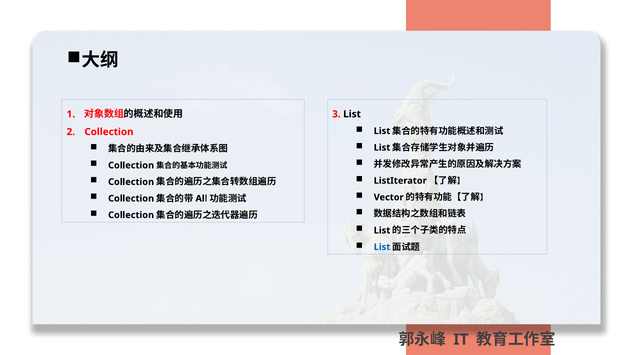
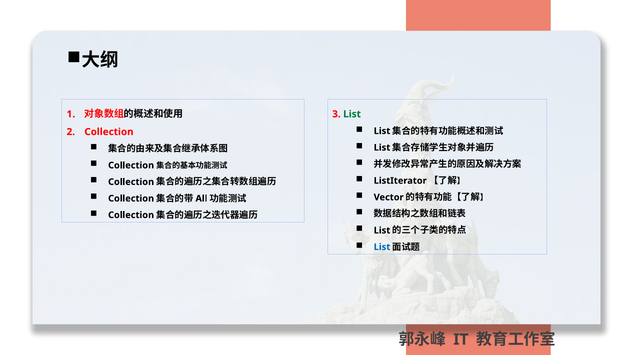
List colour: black -> green (352, 114)
